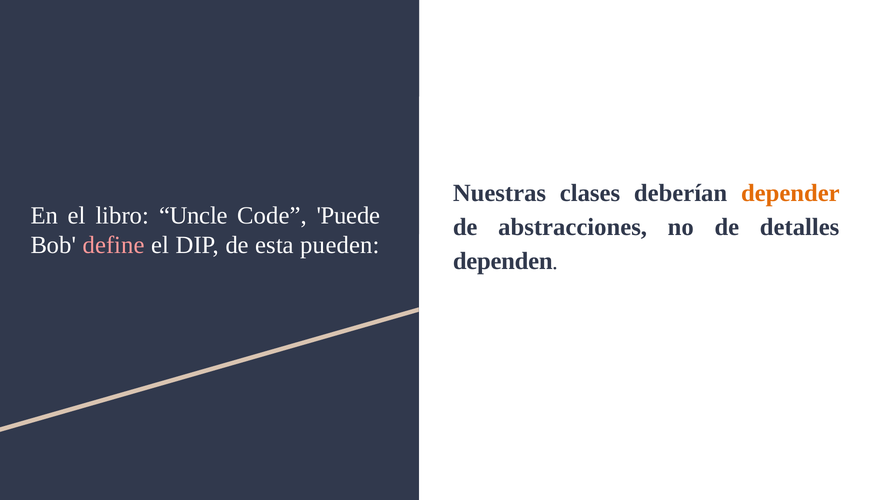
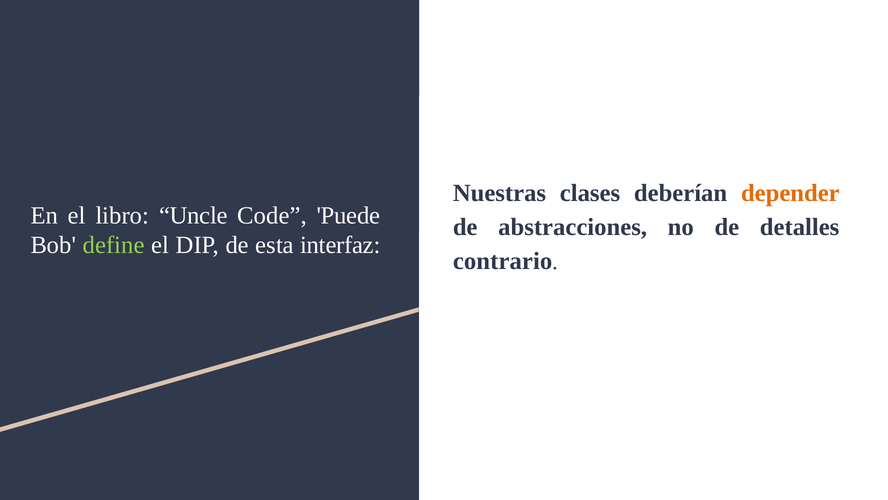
define colour: pink -> light green (114, 245)
pueden: pueden -> interfaz (340, 245)
dependen: dependen -> contrario (503, 261)
